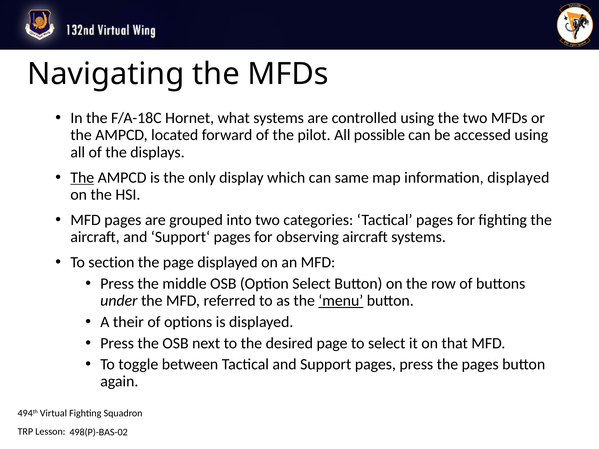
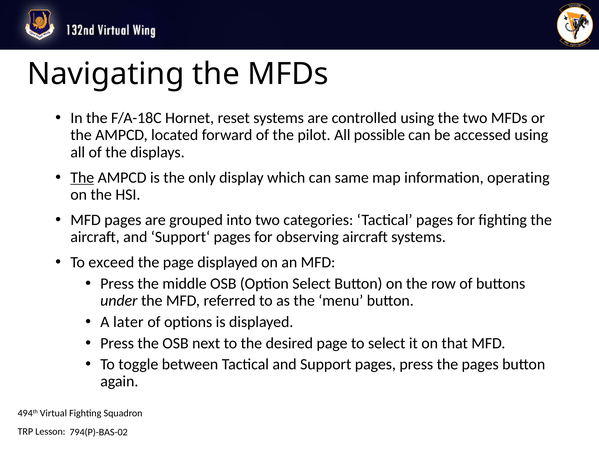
what: what -> reset (234, 118)
information displayed: displayed -> operating (518, 178)
section: section -> exceed (111, 263)
menu underline: present -> none (341, 301)
their: their -> later (128, 322)
498(P)-BAS-02: 498(P)-BAS-02 -> 794(P)-BAS-02 (99, 432)
